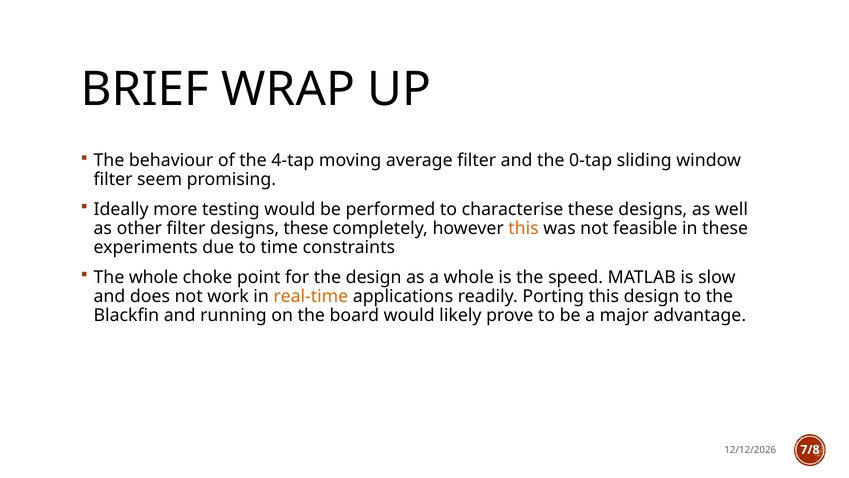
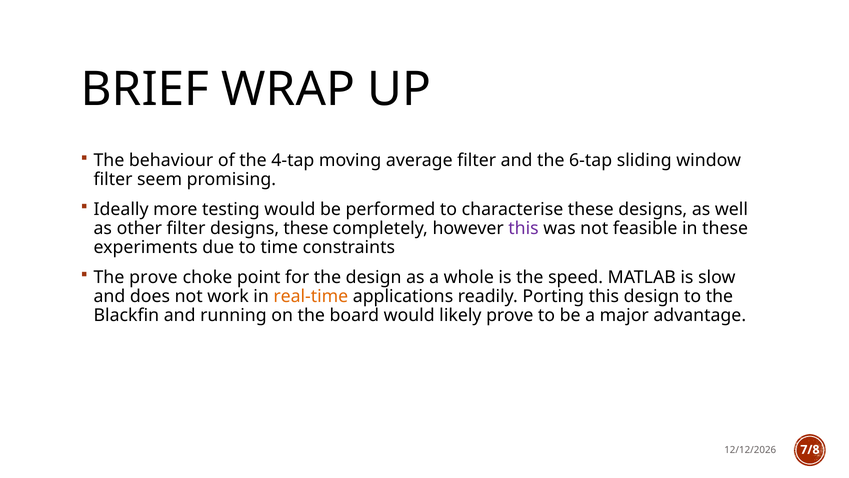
0-tap: 0-tap -> 6-tap (591, 160)
this colour: orange -> purple (524, 228)
The whole: whole -> prove (153, 277)
